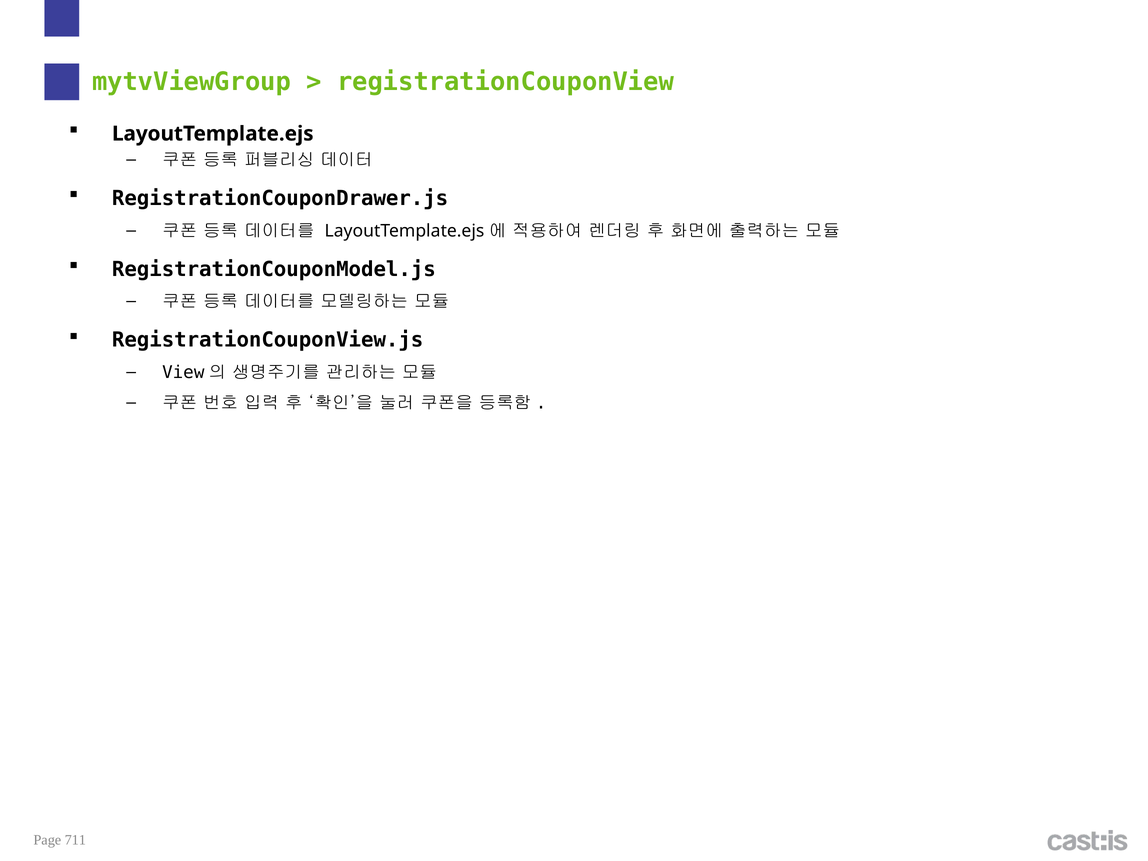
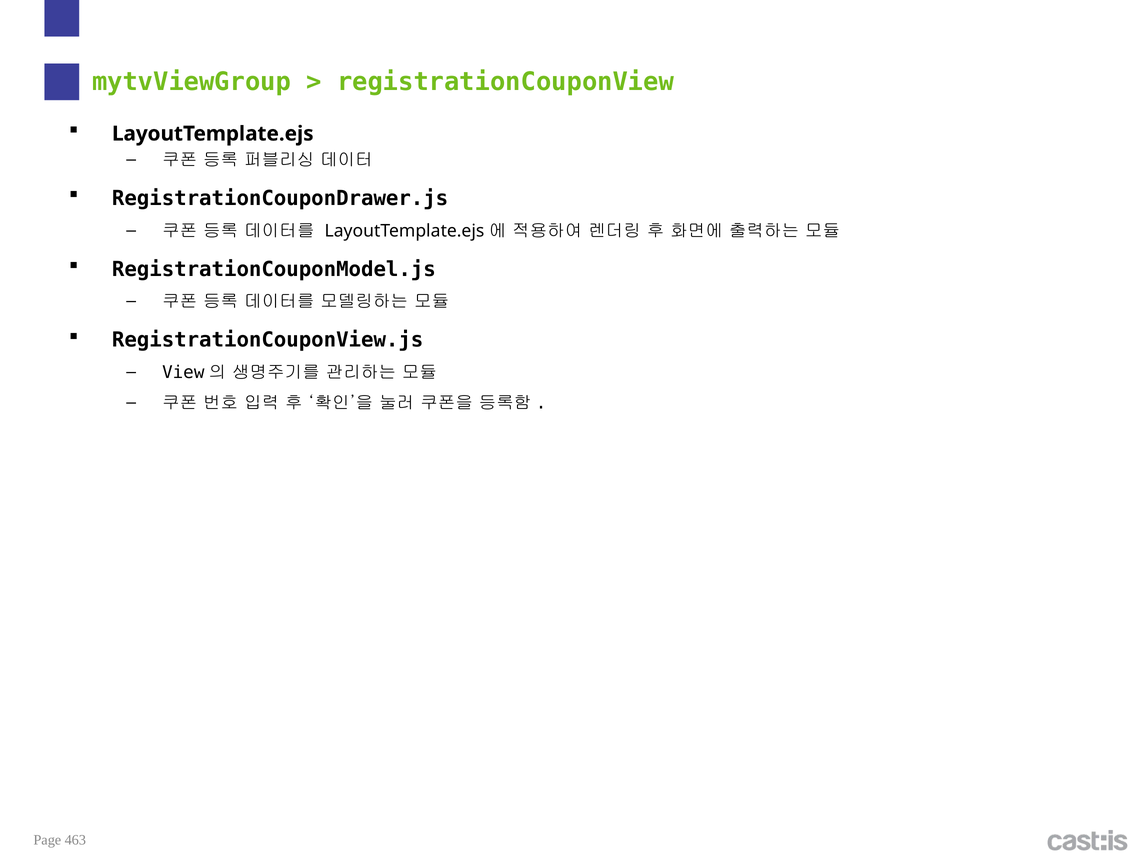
711: 711 -> 463 (75, 840)
